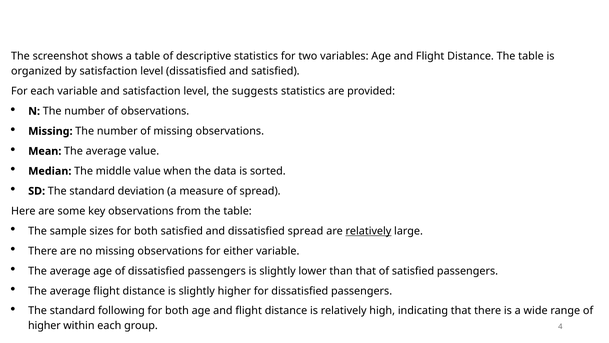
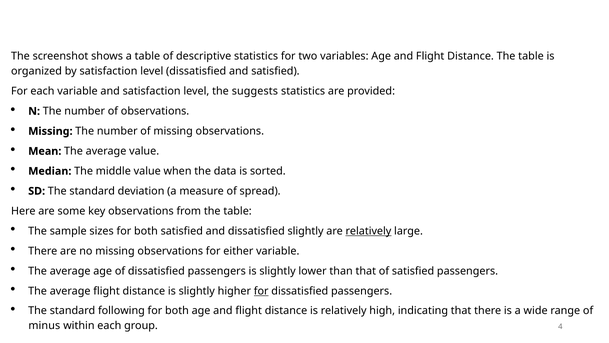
dissatisfied spread: spread -> slightly (306, 231)
for underline: none -> present (261, 291)
higher: higher -> minus (44, 325)
